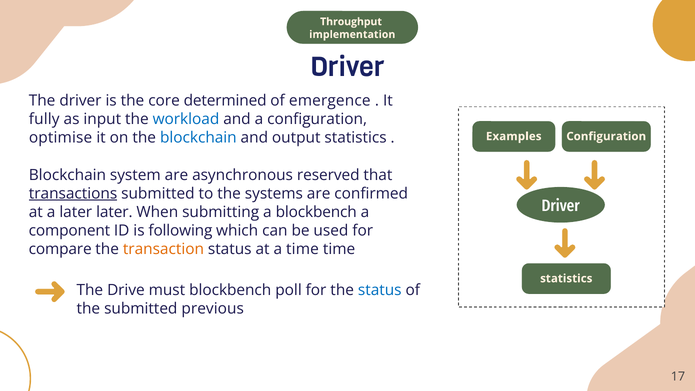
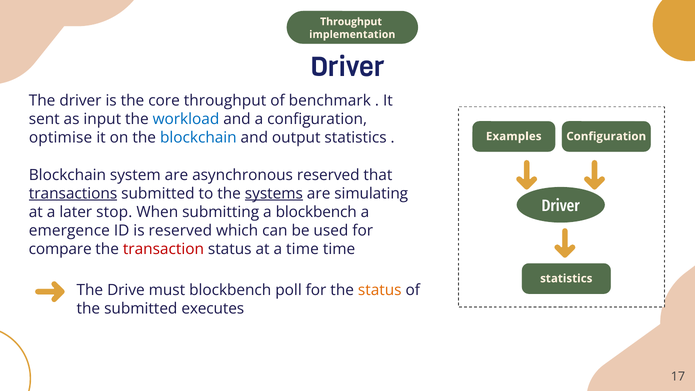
core determined: determined -> throughput (225, 101)
emergence: emergence -> benchmark (330, 101)
fully: fully -> sent (44, 119)
systems underline: none -> present (274, 193)
confirmed: confirmed -> simulating (371, 193)
later later: later -> stop (114, 212)
component: component -> emergence (69, 230)
is following: following -> reserved (180, 230)
transaction colour: orange -> red (163, 249)
status colour: blue -> orange (380, 290)
previous: previous -> executes (213, 309)
